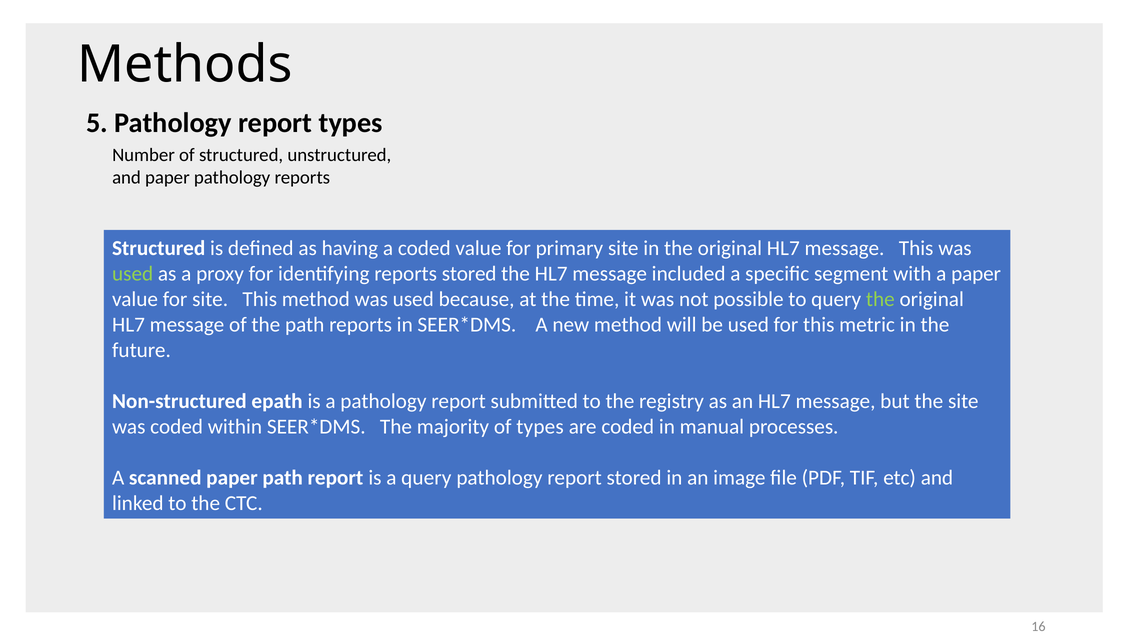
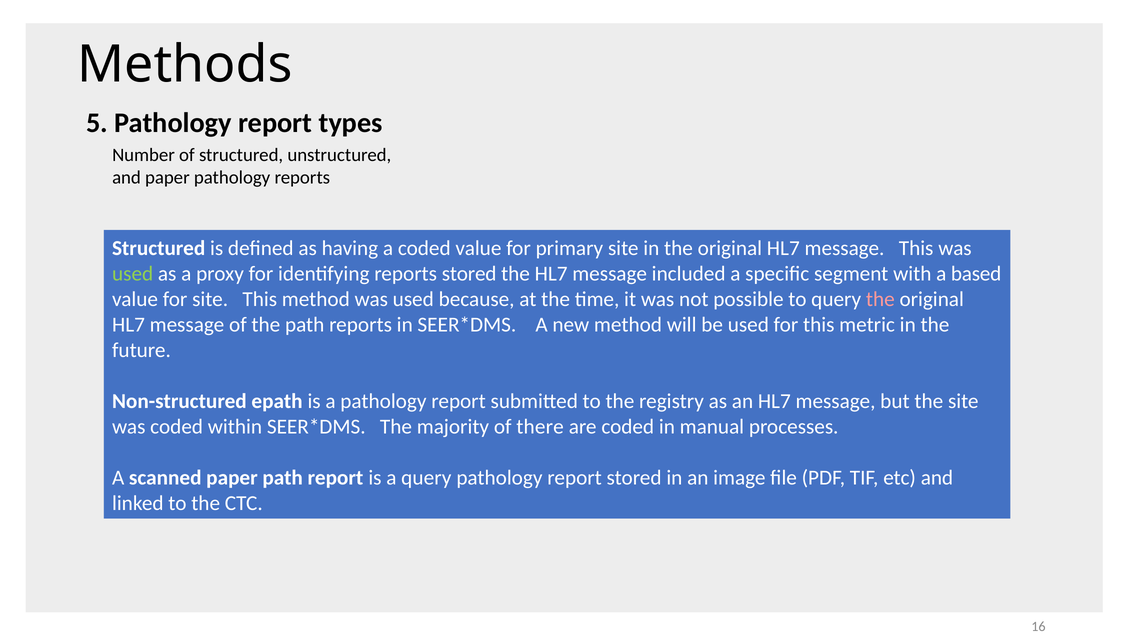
a paper: paper -> based (976, 274)
the colour: light green -> pink (880, 299)
of types: types -> there (540, 427)
